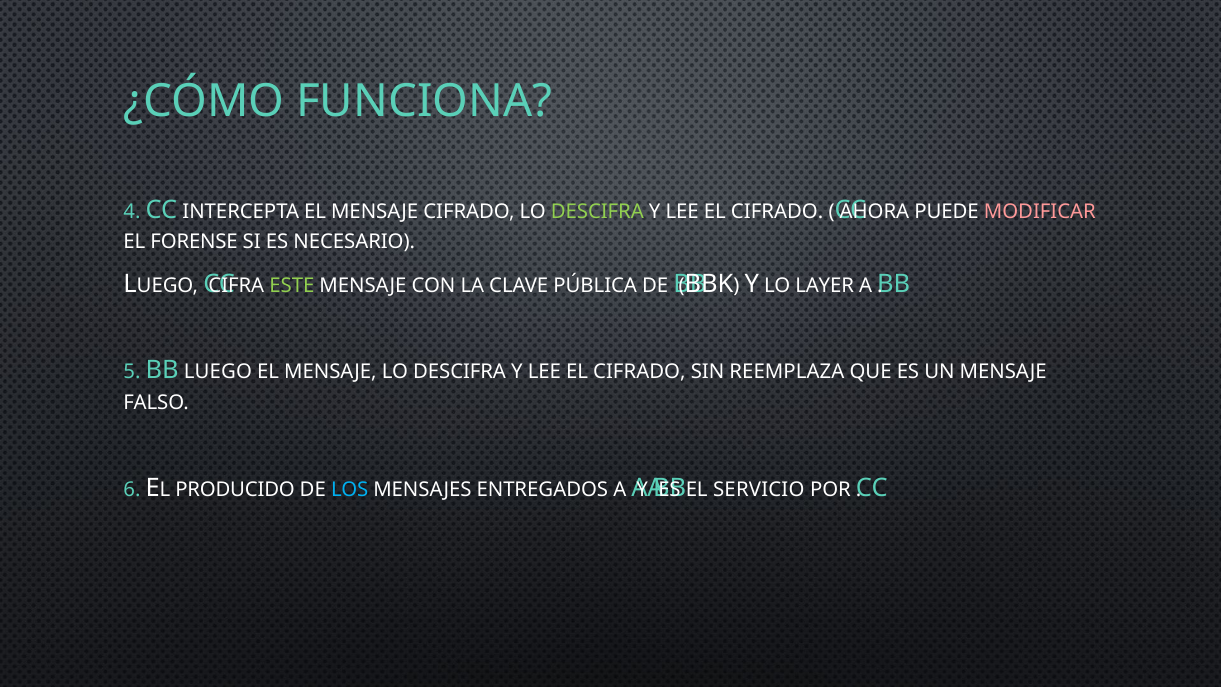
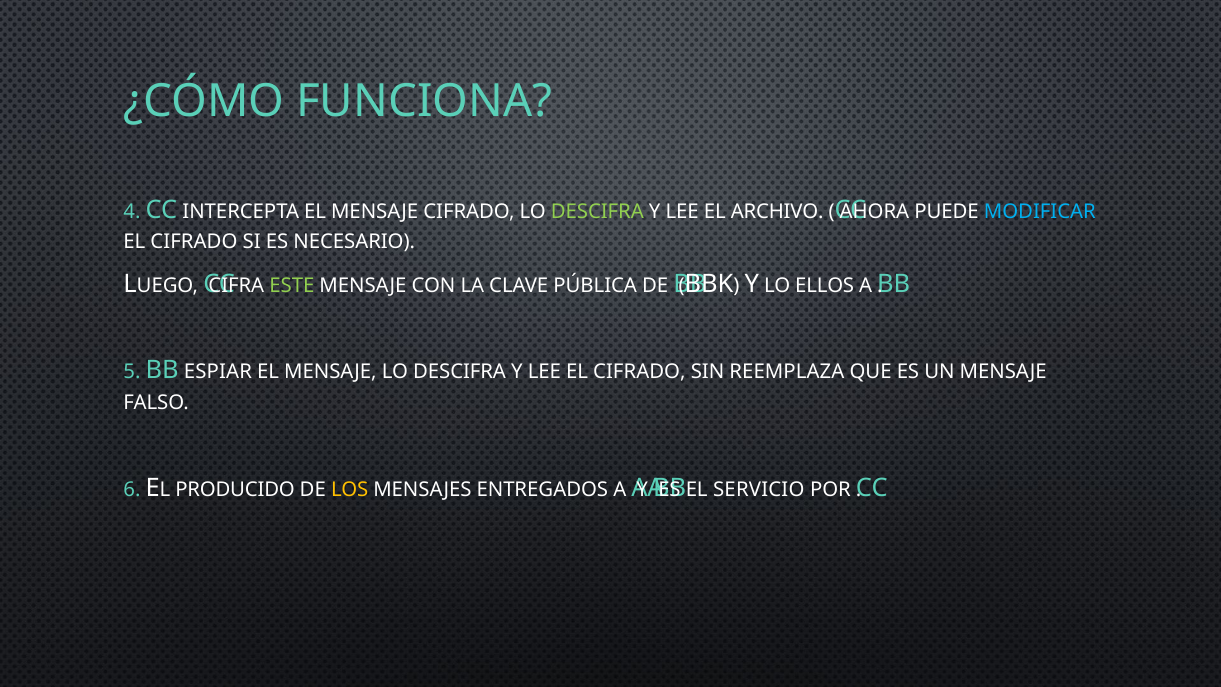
CIFRADO: CIFRADO -> ARCHIVO (777, 212)
MODIFICAR colour: pink -> light blue (1040, 212)
FORENSE: FORENSE -> CIFRADO (194, 242)
LAYER: LAYER -> ELLOS (825, 286)
LUEGO: LUEGO -> ESPIAR (218, 372)
LOS colour: light blue -> yellow (350, 489)
